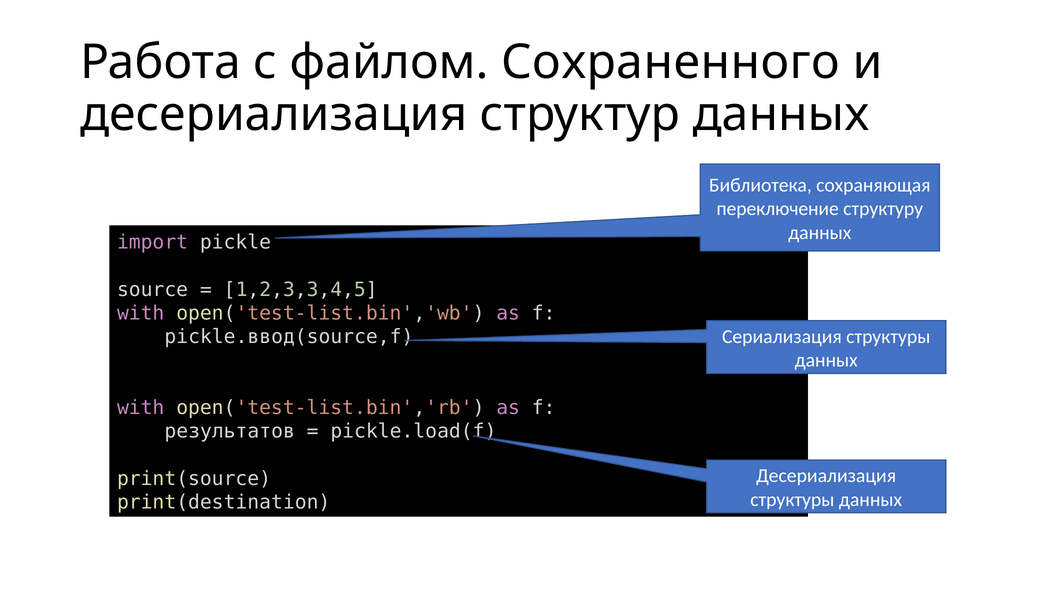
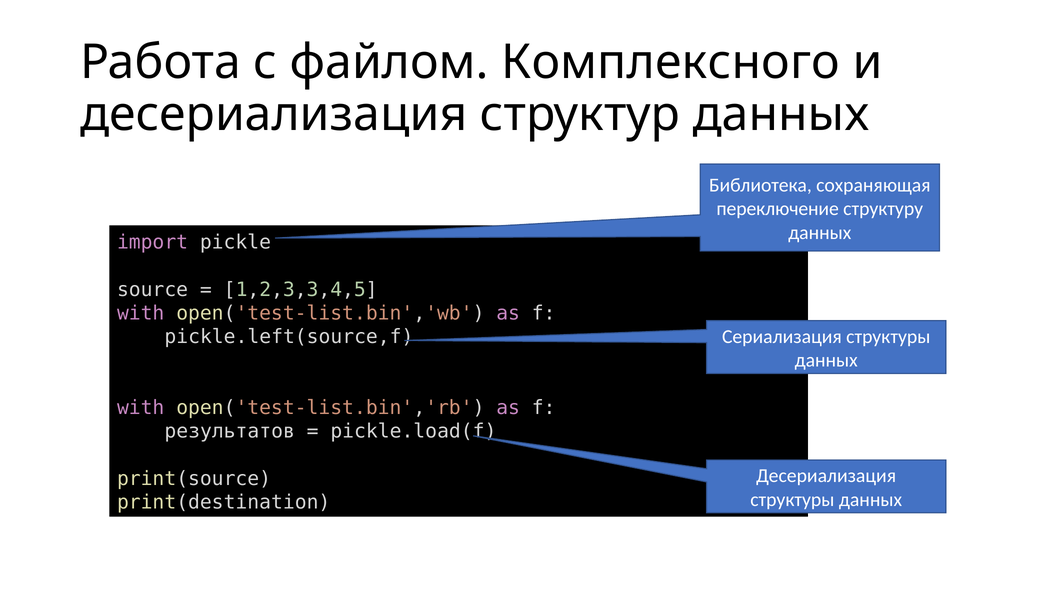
Сохраненного: Сохраненного -> Комплексного (671, 62)
pickle.ввод(source,f: pickle.ввод(source,f -> pickle.left(source,f (289, 337)
